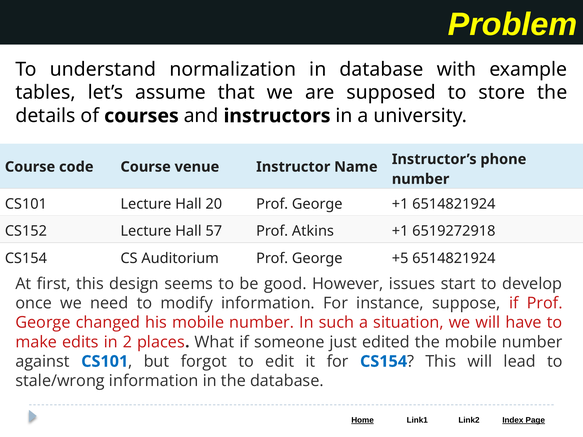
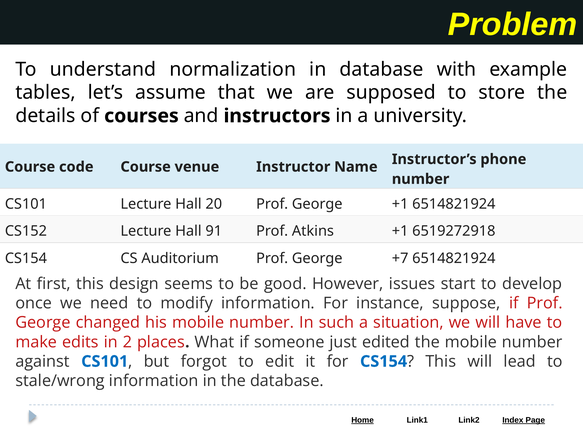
57: 57 -> 91 (214, 231)
+5: +5 -> +7 (400, 258)
